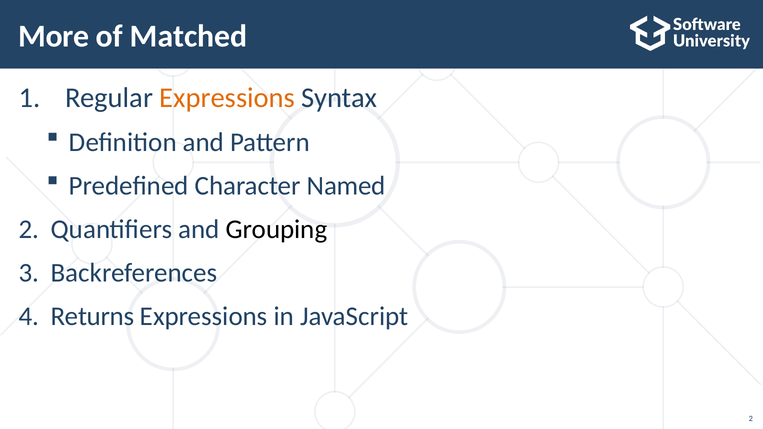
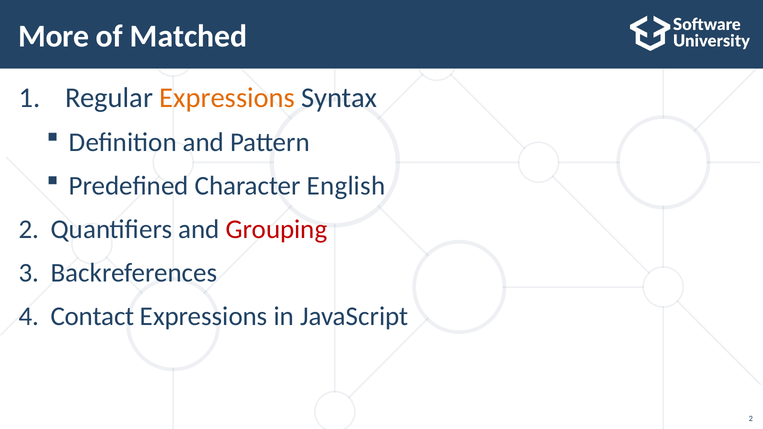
Named: Named -> English (346, 186)
Grouping colour: black -> red (276, 229)
Returns: Returns -> Contact (92, 317)
